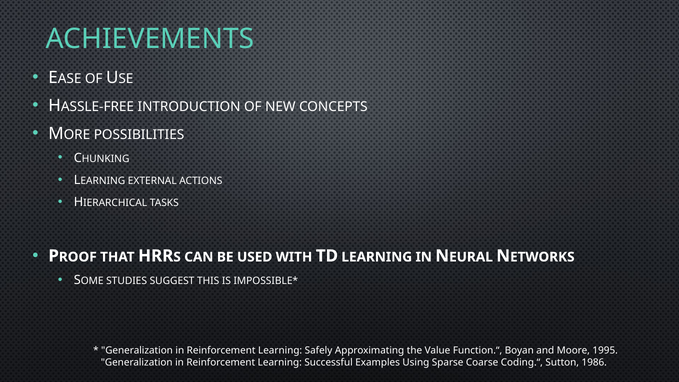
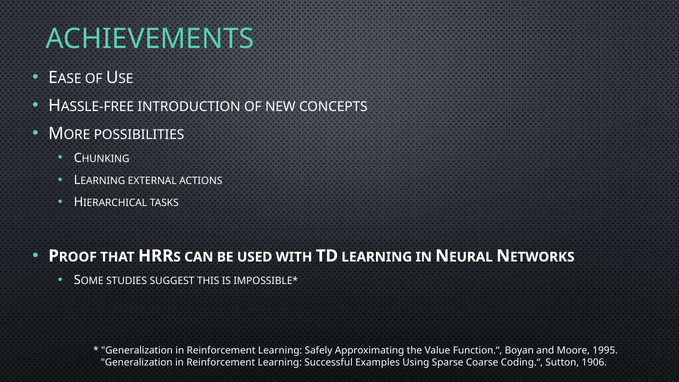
1986: 1986 -> 1906 (594, 362)
